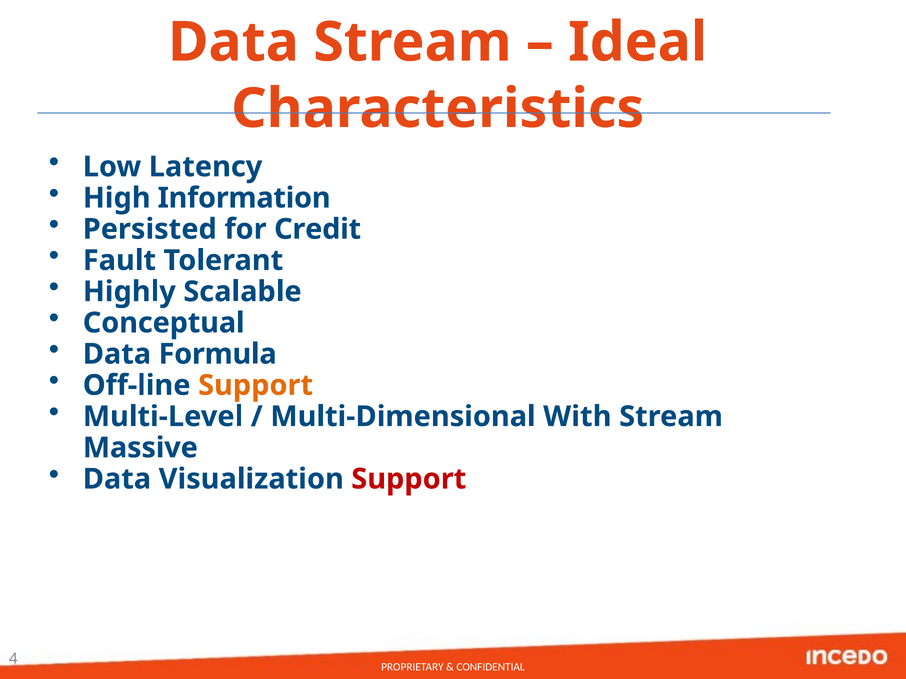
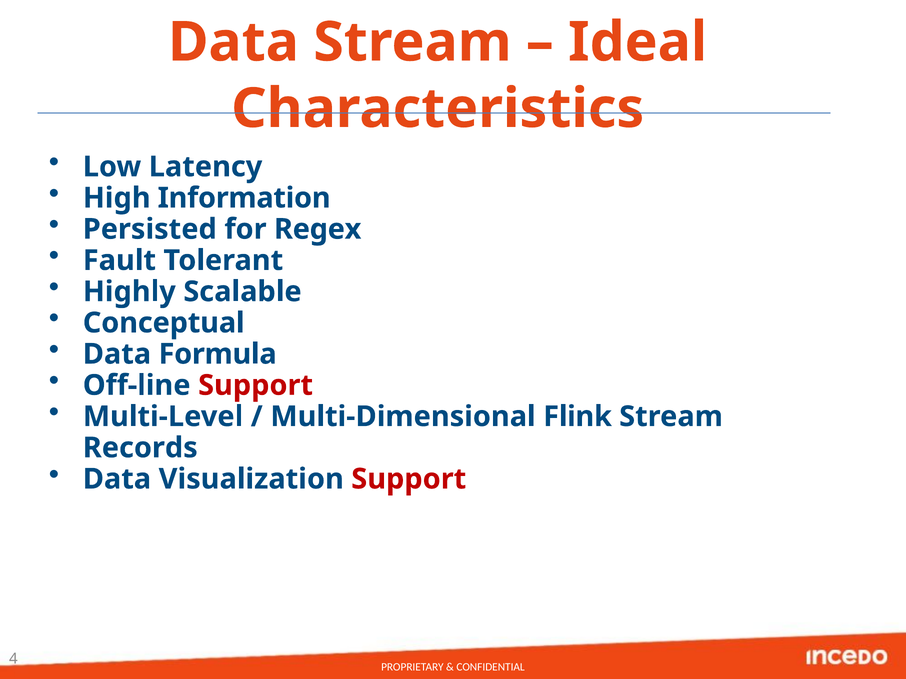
Credit: Credit -> Regex (318, 229)
Support colour: orange -> red (256, 386)
With: With -> Flink (578, 417)
Massive: Massive -> Records (140, 448)
